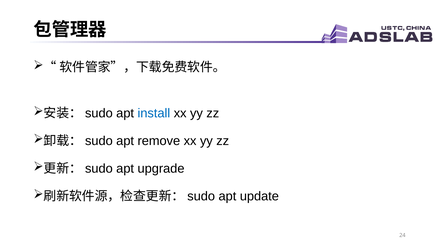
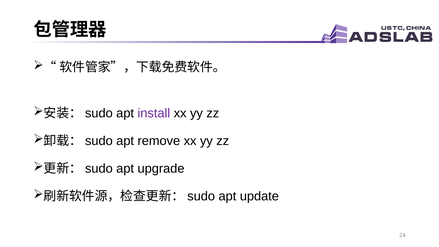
install colour: blue -> purple (154, 113)
